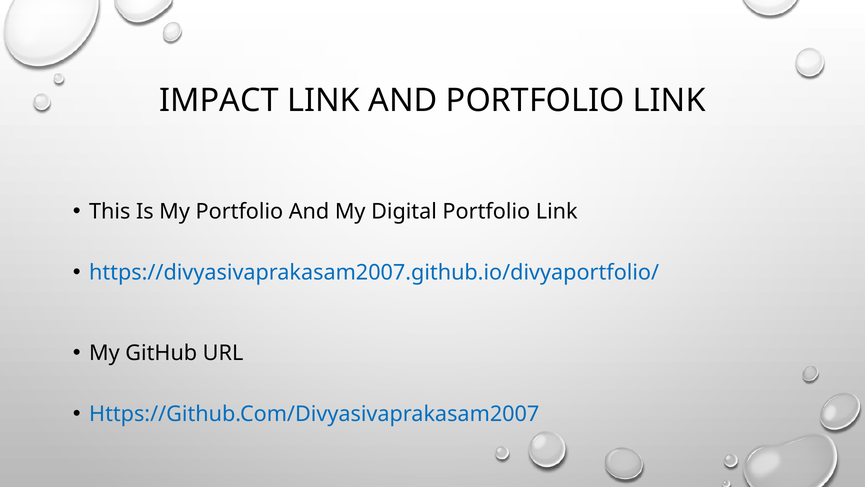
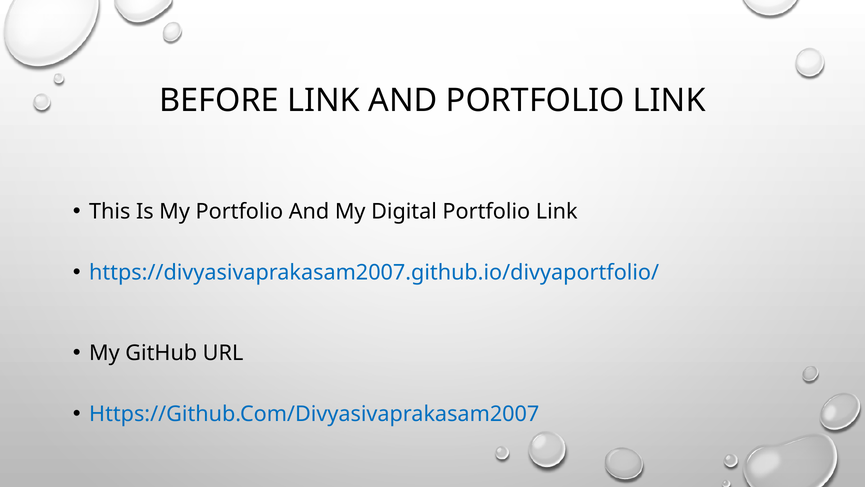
IMPACT: IMPACT -> BEFORE (219, 100)
